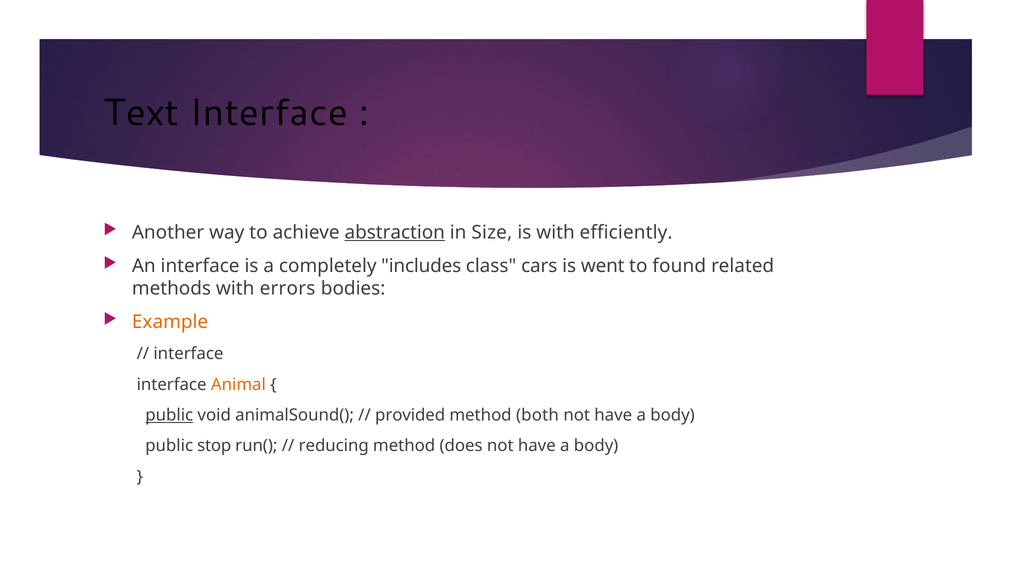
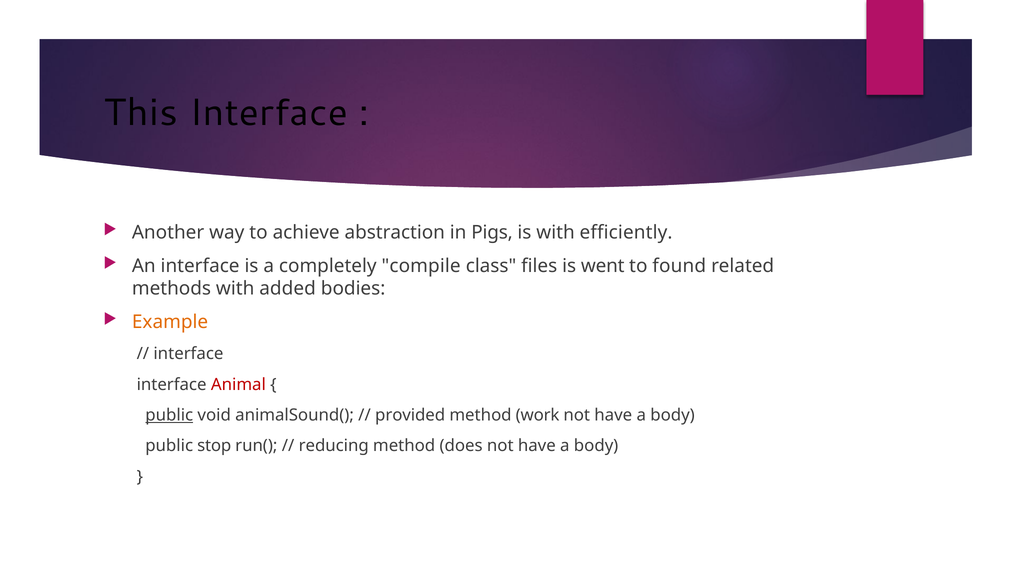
Text: Text -> This (141, 113)
abstraction underline: present -> none (395, 233)
Size: Size -> Pigs (492, 233)
includes: includes -> compile (421, 266)
cars: cars -> files (539, 266)
errors: errors -> added (288, 289)
Animal colour: orange -> red (238, 385)
both: both -> work (538, 415)
